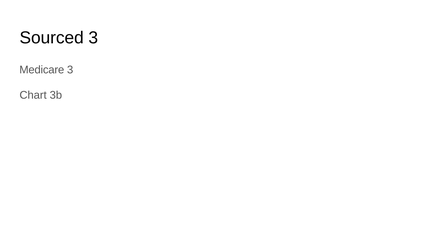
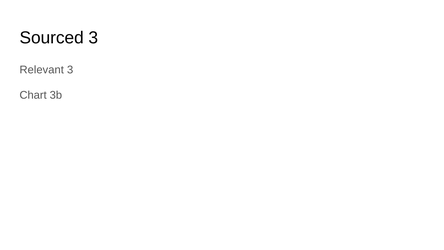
Medicare: Medicare -> Relevant (42, 70)
